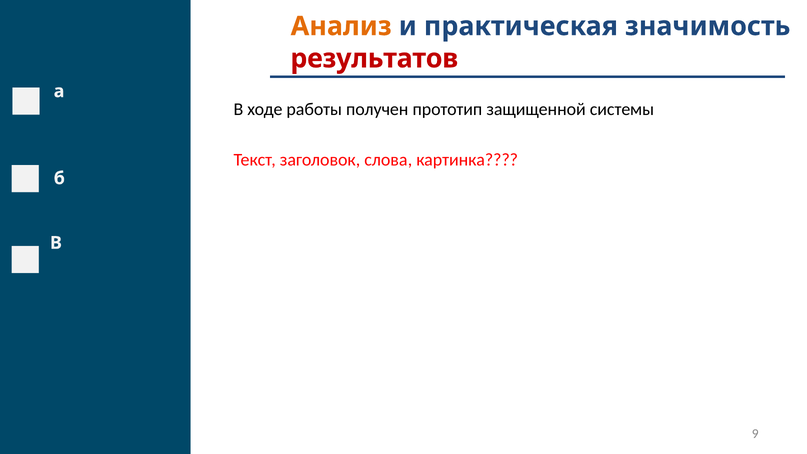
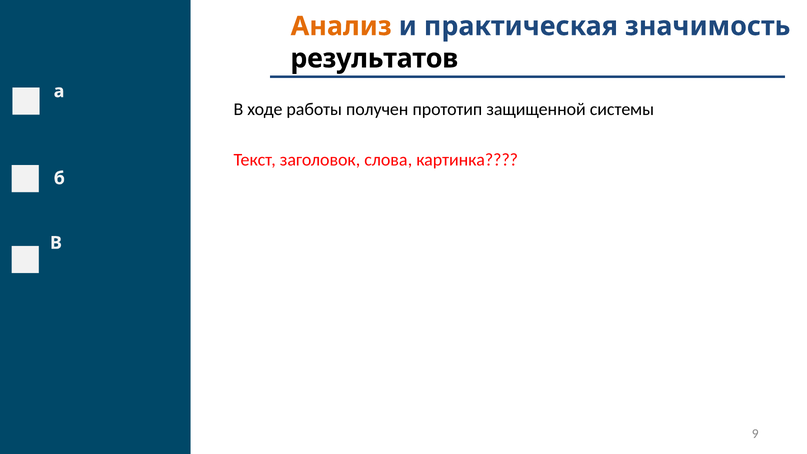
результатов colour: red -> black (374, 59)
